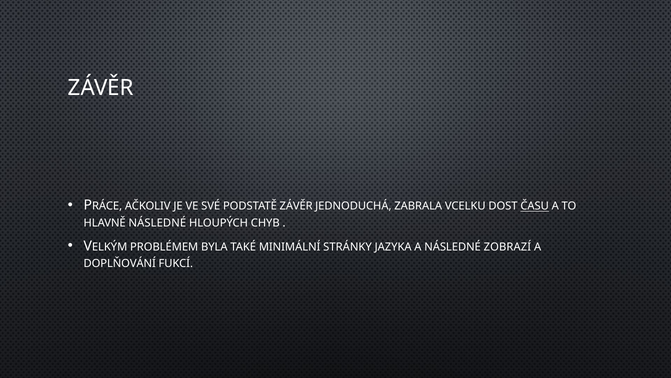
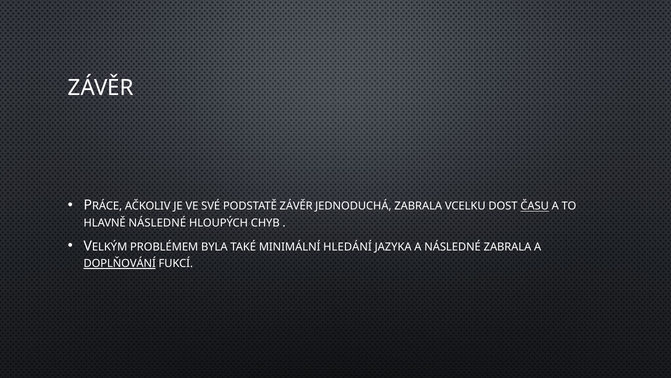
STRÁNKY: STRÁNKY -> HLEDÁNÍ (347, 247)
NÁSLEDNÉ ZOBRAZÍ: ZOBRAZÍ -> ZABRALA (507, 247)
DOPLŇOVÁNÍ underline: none -> present (120, 263)
